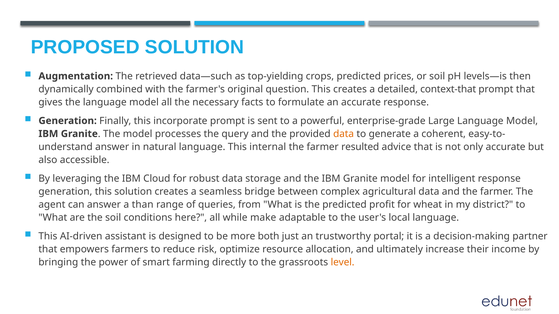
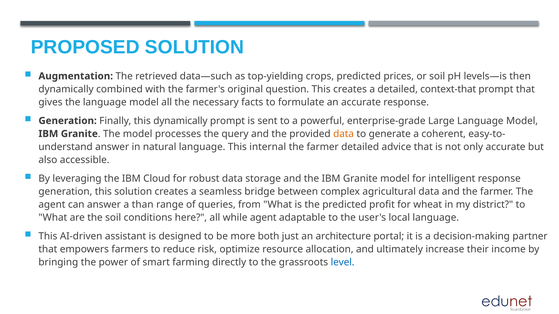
this incorporate: incorporate -> dynamically (180, 121)
farmer resulted: resulted -> detailed (360, 147)
while make: make -> agent (263, 218)
trustworthy: trustworthy -> architecture (343, 236)
level colour: orange -> blue (343, 263)
